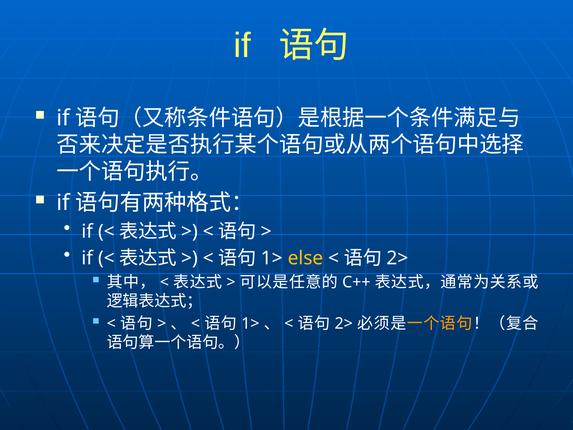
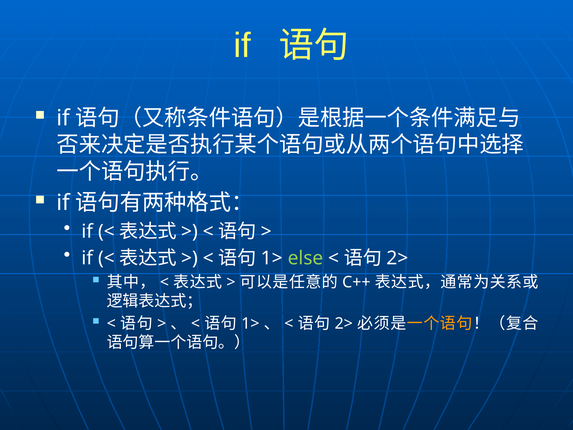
else colour: yellow -> light green (306, 258)
